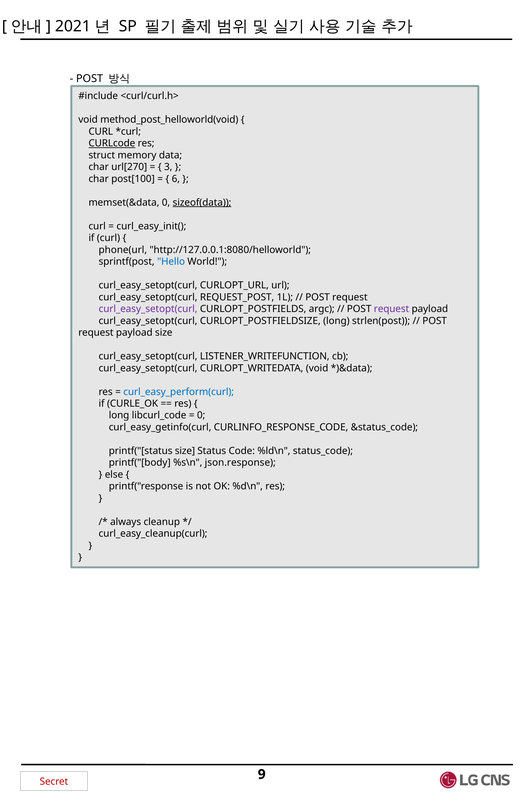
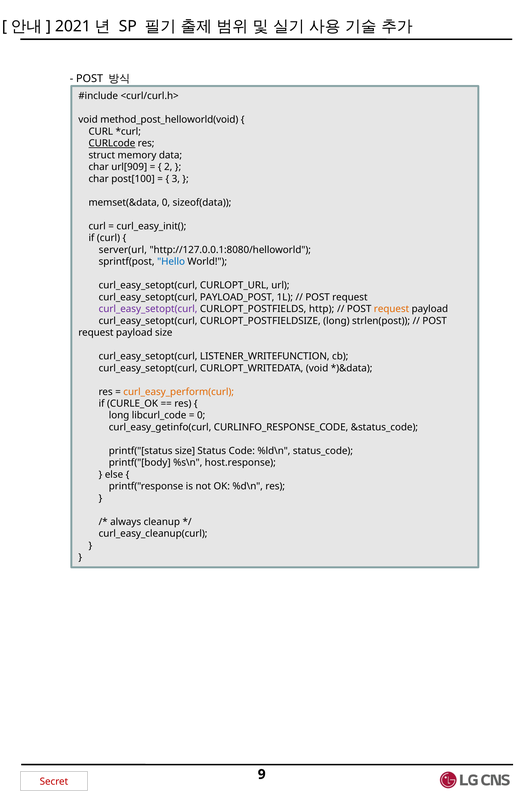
url[270: url[270 -> url[909 (129, 167)
3: 3 -> 2 (168, 167)
6: 6 -> 3 (176, 179)
sizeof(data underline: present -> none (202, 202)
phone(url: phone(url -> server(url (123, 250)
REQUEST_POST: REQUEST_POST -> PAYLOAD_POST (237, 297)
argc: argc -> http (322, 309)
request colour: purple -> orange (391, 309)
curl_easy_perform(curl colour: blue -> orange (179, 391)
json.response: json.response -> host.response (240, 462)
